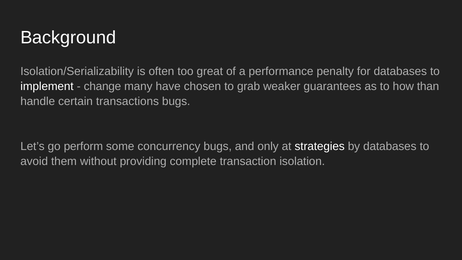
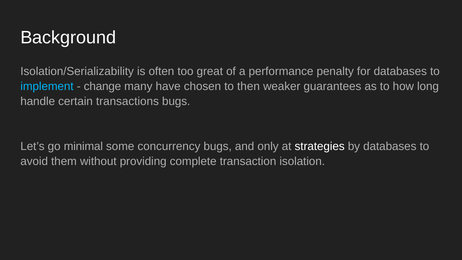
implement colour: white -> light blue (47, 86)
grab: grab -> then (248, 86)
than: than -> long (428, 86)
perform: perform -> minimal (83, 146)
